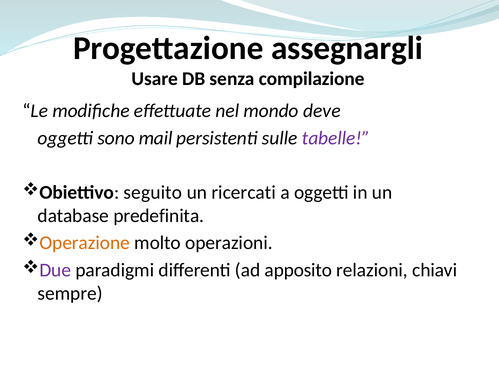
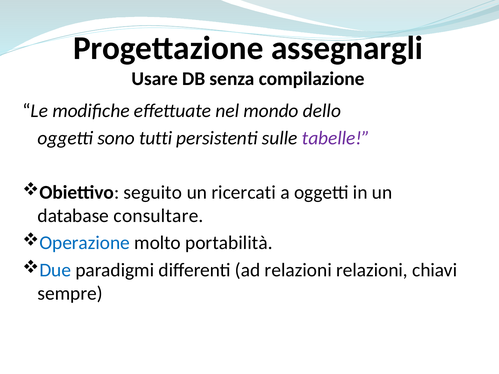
deve: deve -> dello (322, 111)
mail: mail -> tutti (156, 138)
predefinita: predefinita -> consultare (159, 216)
Operazione colour: orange -> blue (85, 243)
operazioni: operazioni -> portabilità (229, 243)
Due colour: purple -> blue (55, 270)
ad apposito: apposito -> relazioni (298, 270)
